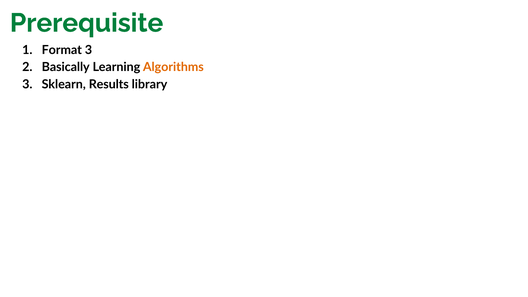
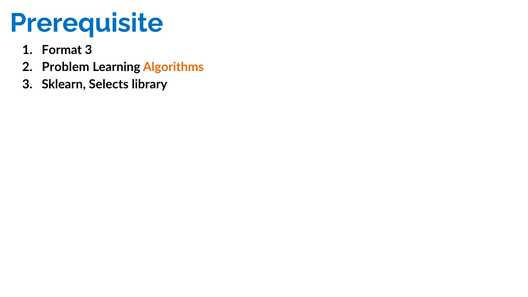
Prerequisite colour: green -> blue (87, 23)
Basically: Basically -> Problem (66, 67)
Results: Results -> Selects (109, 84)
